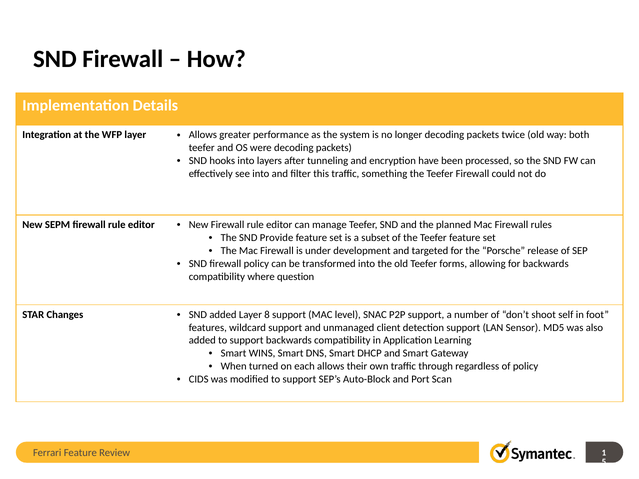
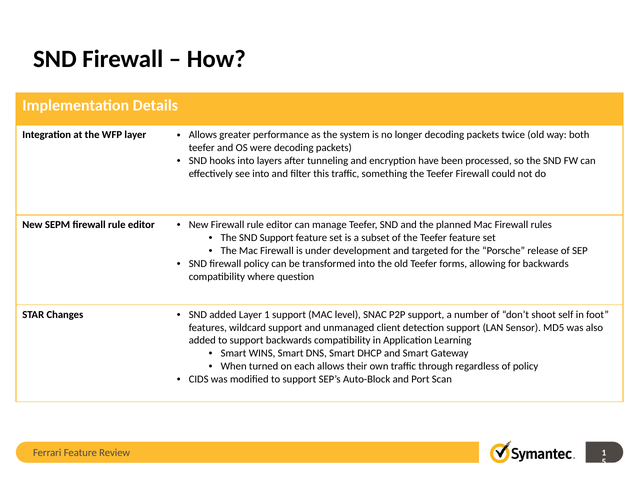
SND Provide: Provide -> Support (277, 238)
Layer 8: 8 -> 1 (267, 315)
